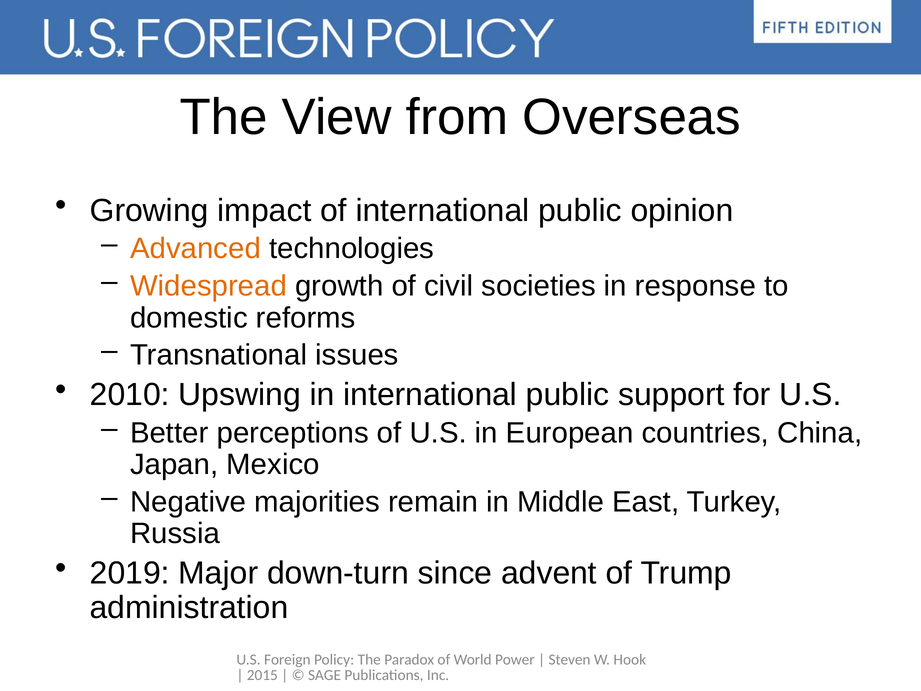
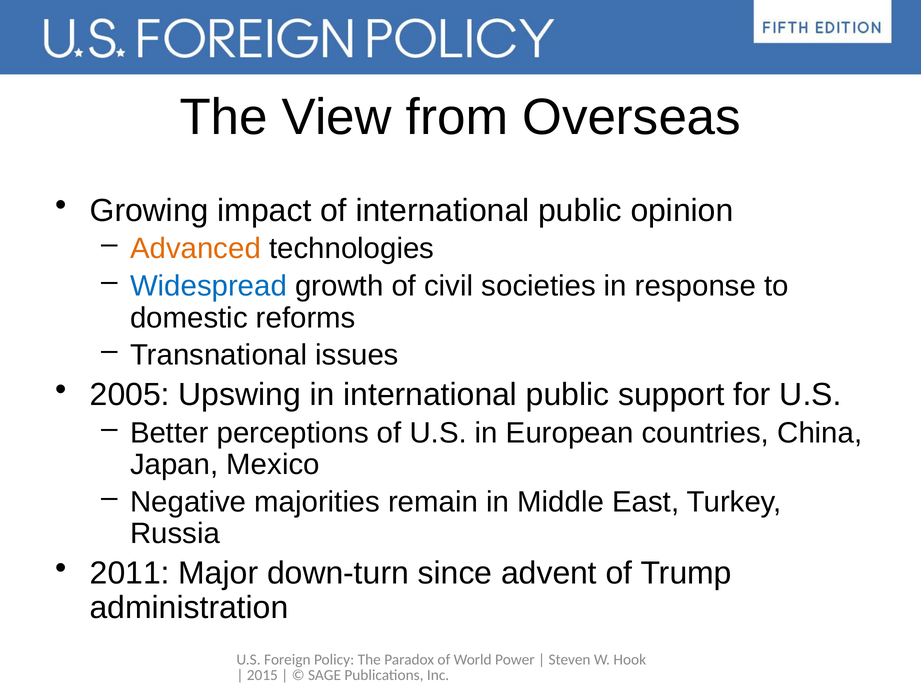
Widespread colour: orange -> blue (209, 286)
2010: 2010 -> 2005 (130, 394)
2019: 2019 -> 2011 (130, 573)
